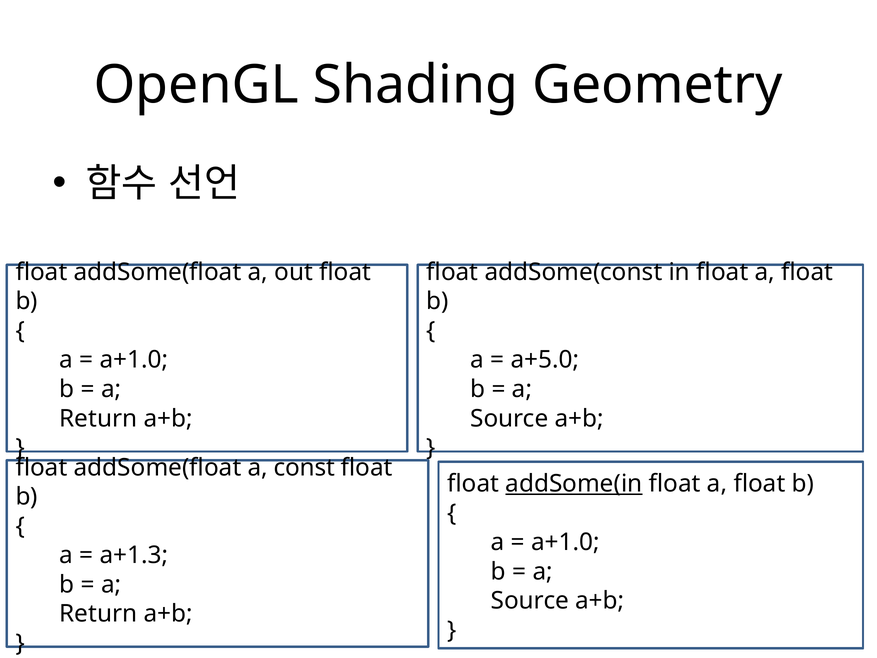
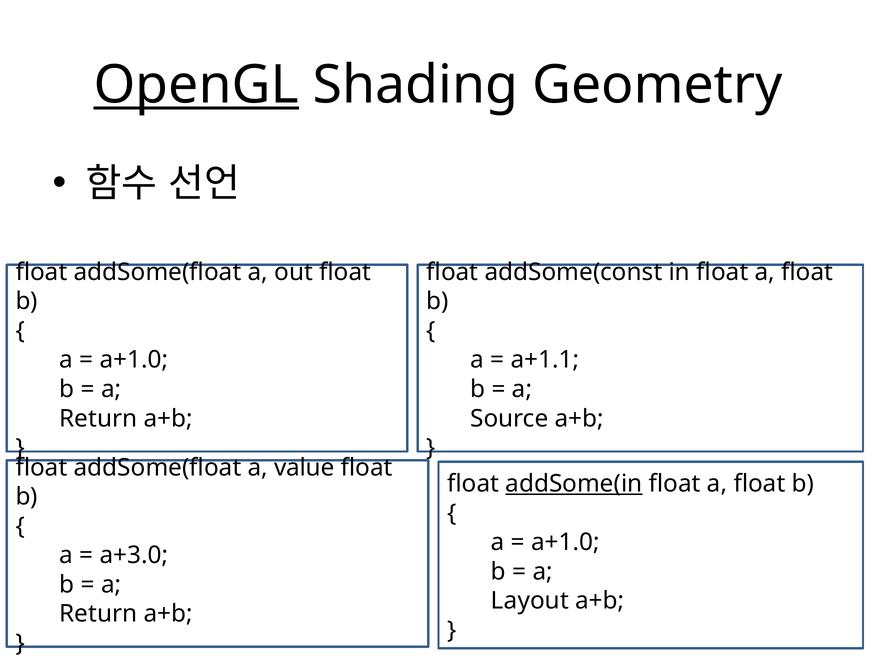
OpenGL underline: none -> present (196, 85)
a+5.0: a+5.0 -> a+1.1 (545, 360)
const: const -> value (304, 467)
a+1.3: a+1.3 -> a+3.0 (134, 555)
Source: Source -> Layout (530, 601)
